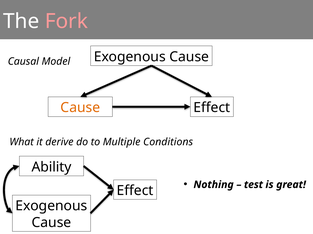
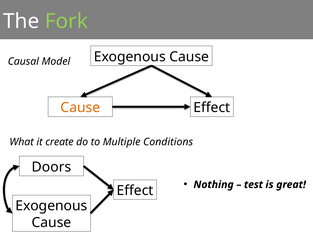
Fork colour: pink -> light green (66, 21)
derive: derive -> create (59, 142)
Ability: Ability -> Doors (51, 168)
